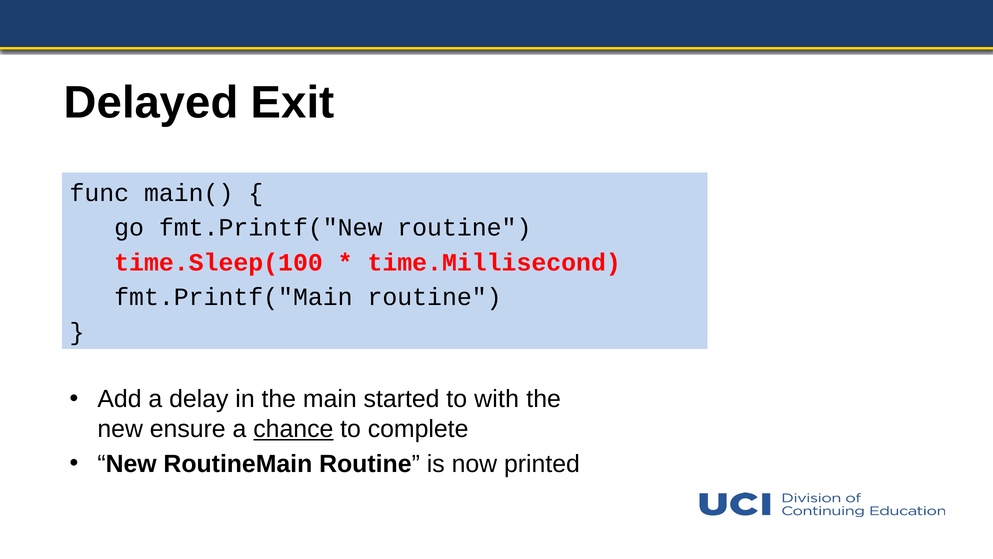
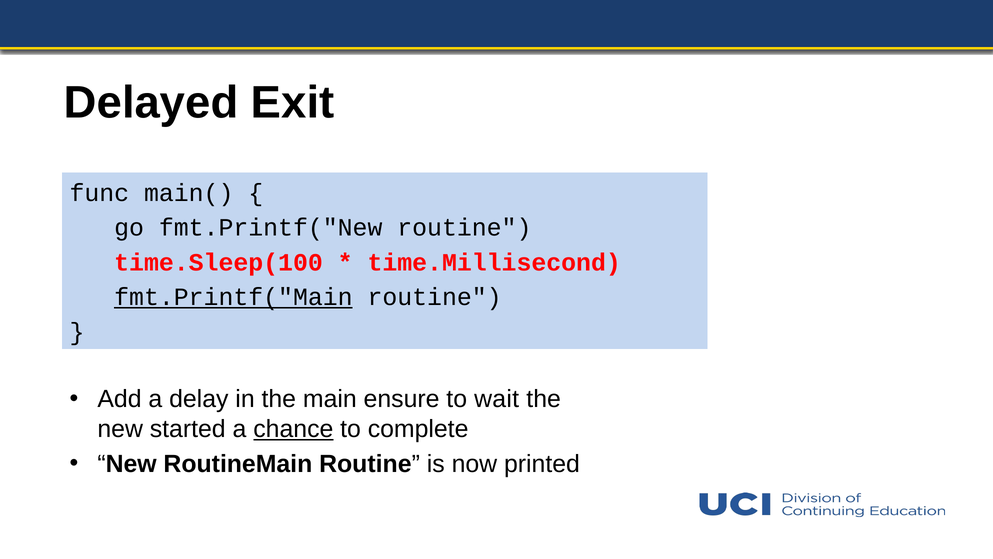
fmt.Printf("Main underline: none -> present (233, 297)
started: started -> ensure (402, 399)
with: with -> wait (497, 399)
ensure: ensure -> started (188, 429)
